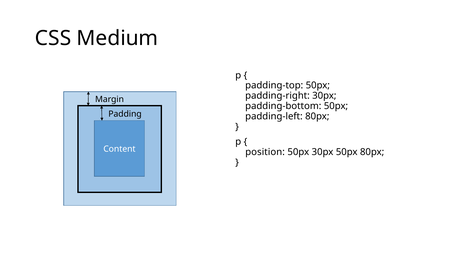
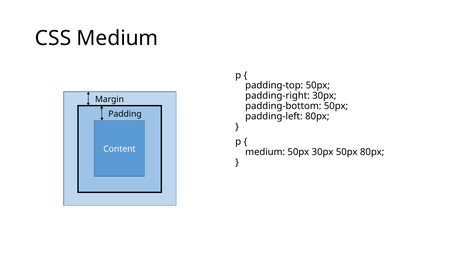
position: position -> medium (265, 152)
